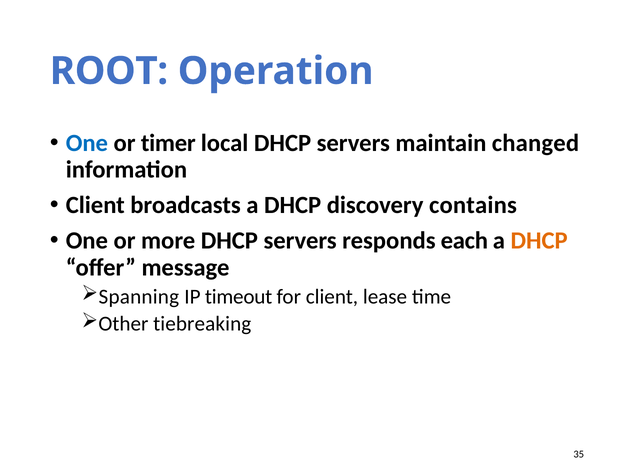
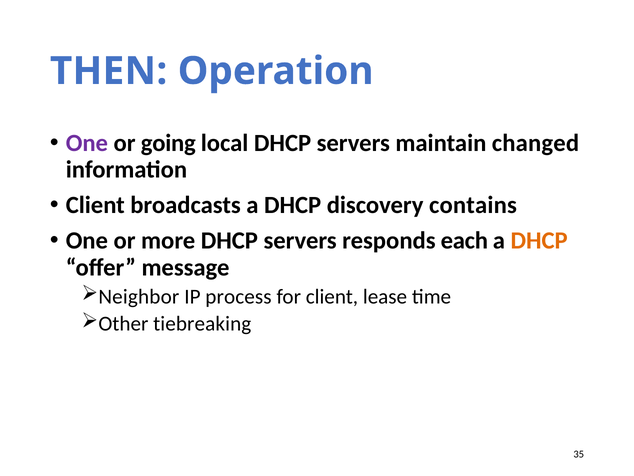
ROOT: ROOT -> THEN (109, 71)
One colour: blue -> purple (87, 143)
timer: timer -> going (168, 143)
Spanning: Spanning -> Neighbor (139, 296)
timeout: timeout -> process (238, 296)
